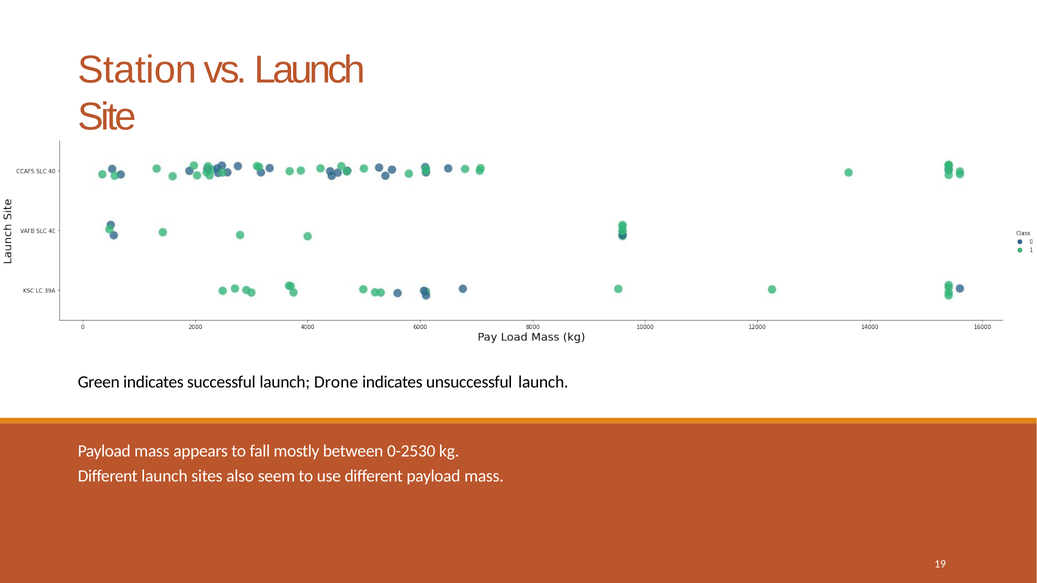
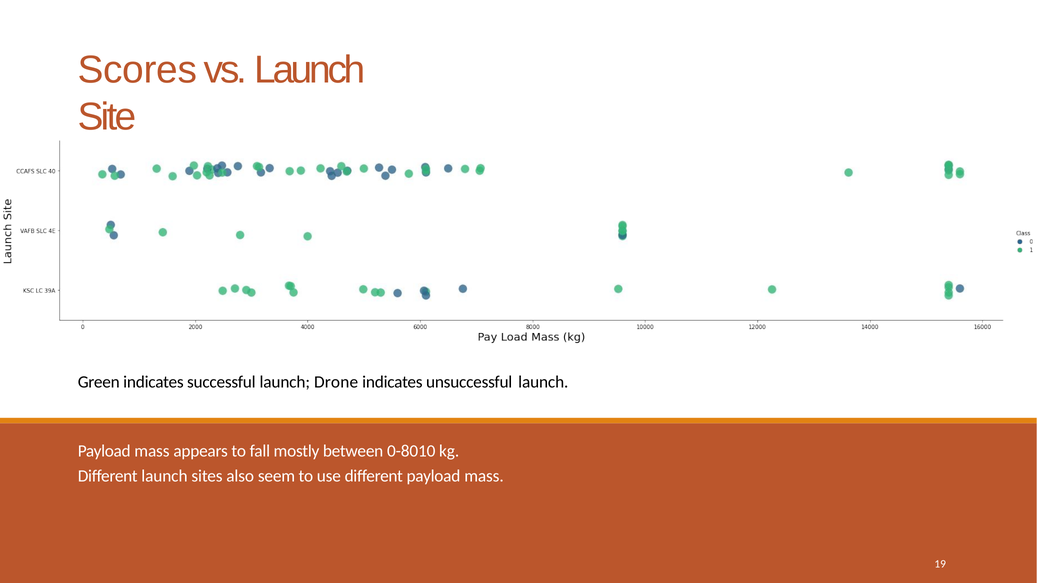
Station: Station -> Scores (137, 70)
0-2530: 0-2530 -> 0-8010 (411, 451)
